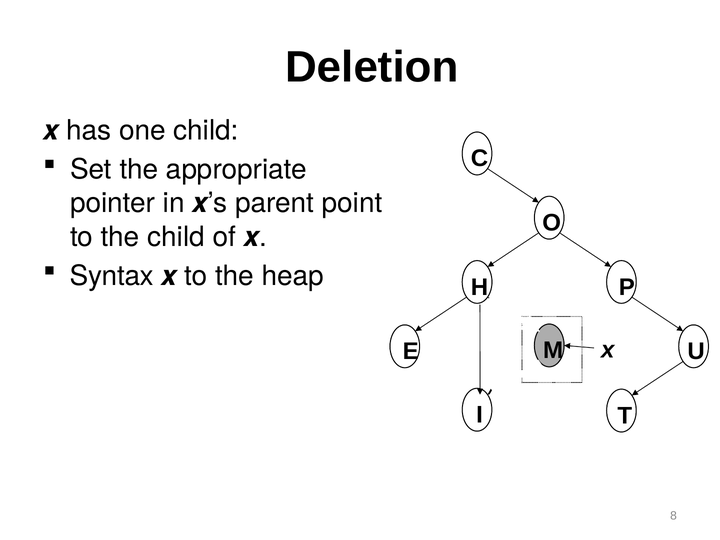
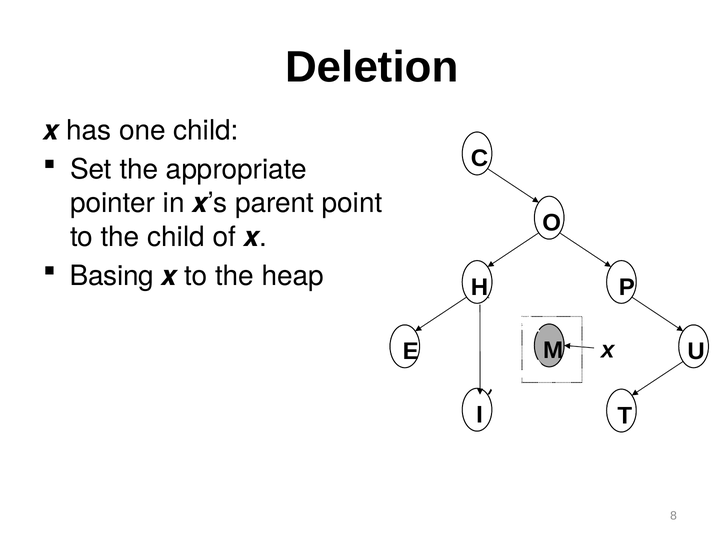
Syntax: Syntax -> Basing (112, 276)
